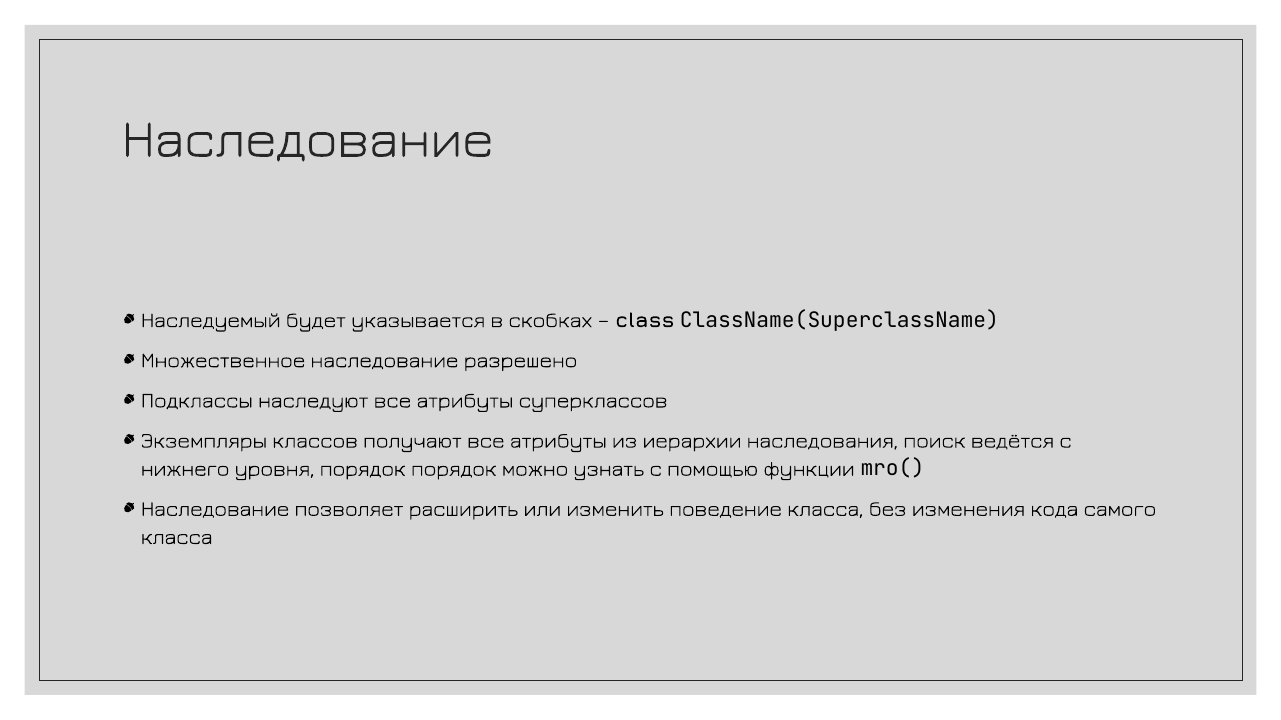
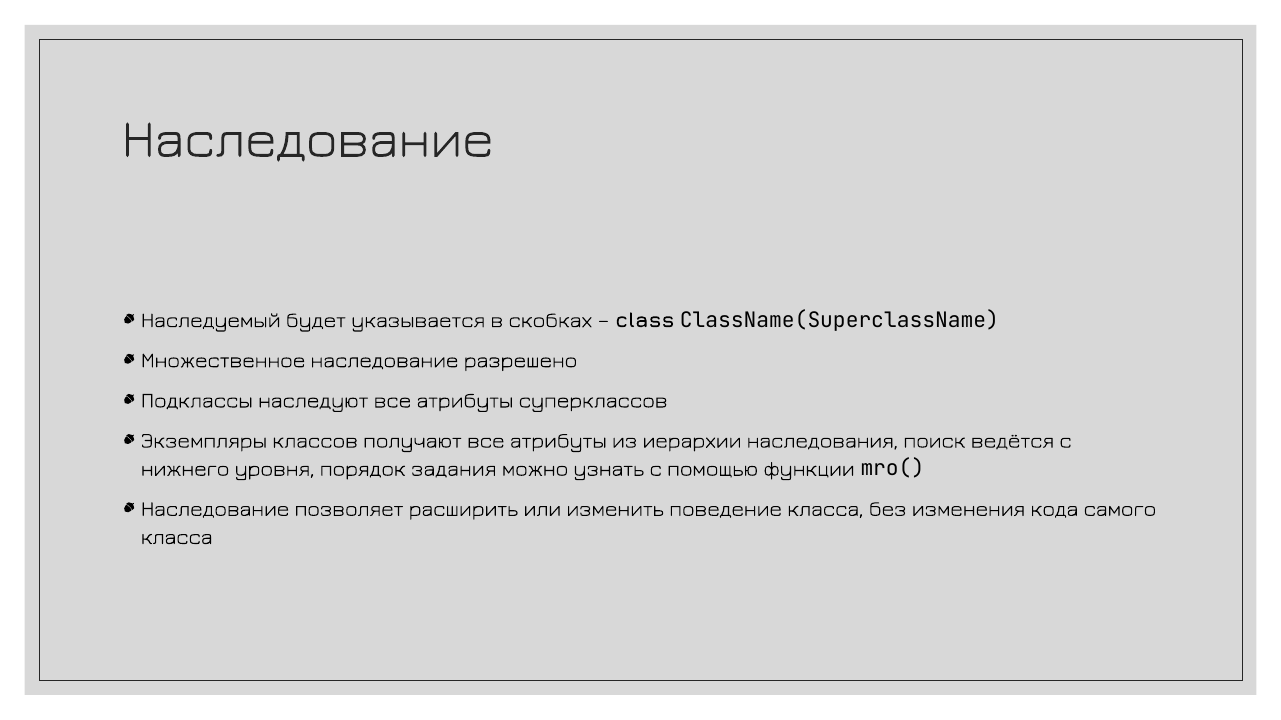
порядок порядок: порядок -> задания (454, 469)
